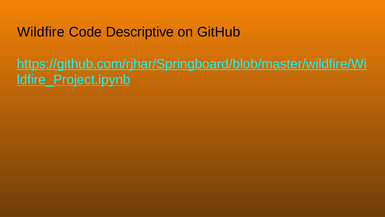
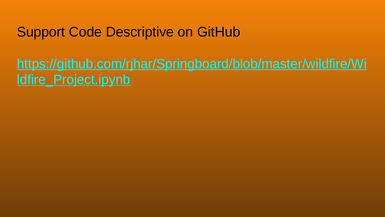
Wildfire: Wildfire -> Support (41, 32)
